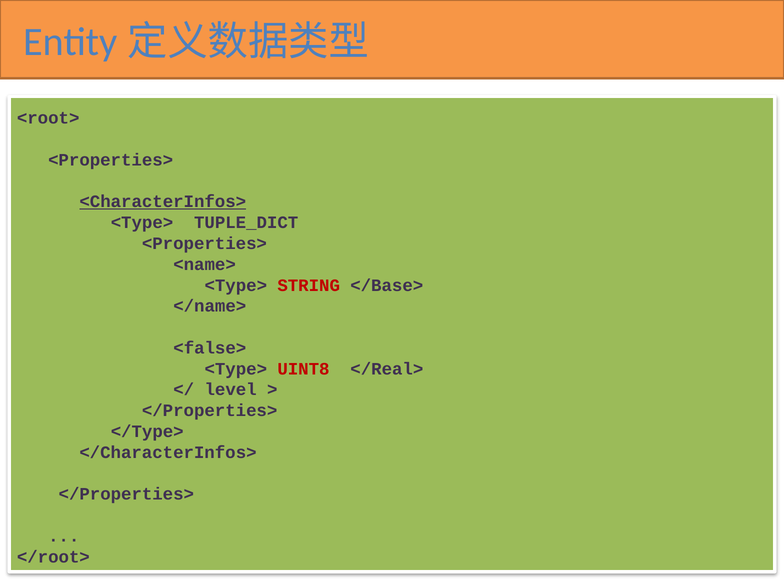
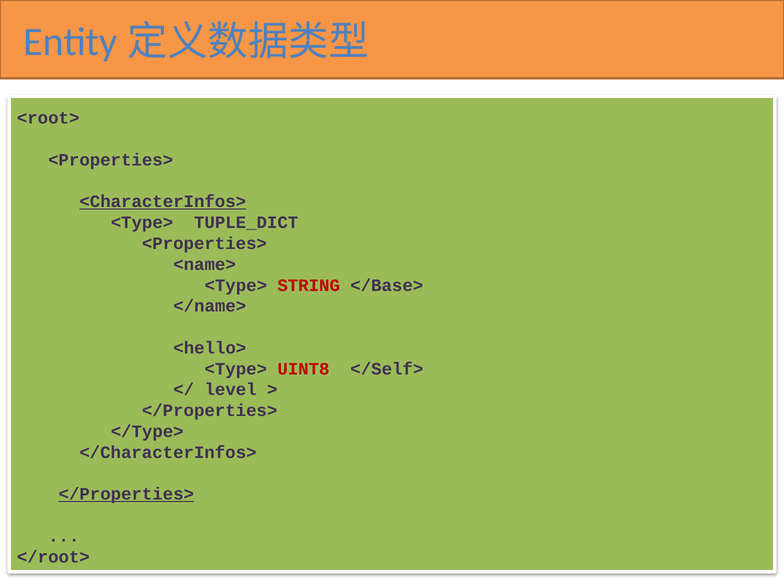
<false>: <false> -> <hello> (210, 348)
</Real>: </Real> -> </Self> (387, 369)
</Properties> underline: none -> present (126, 494)
